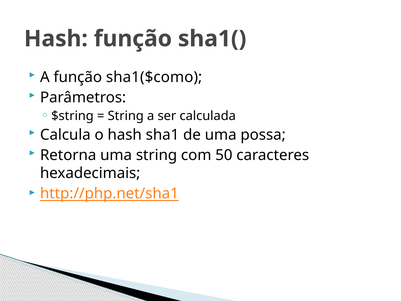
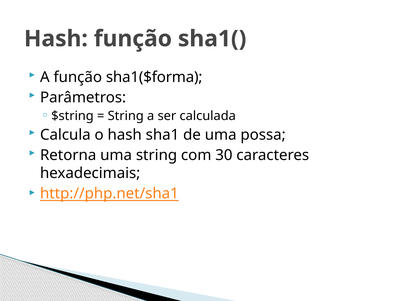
sha1($como: sha1($como -> sha1($forma (154, 77)
50: 50 -> 30 (224, 155)
